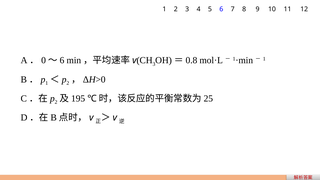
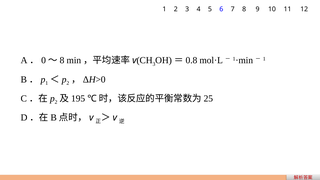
6: 6 -> 8 (62, 60)
